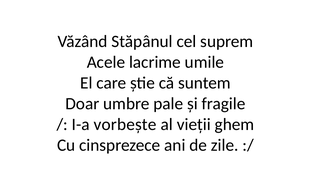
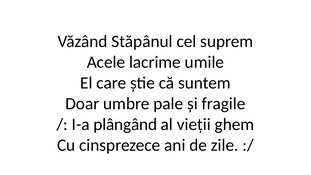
vorbește: vorbește -> plângând (125, 124)
